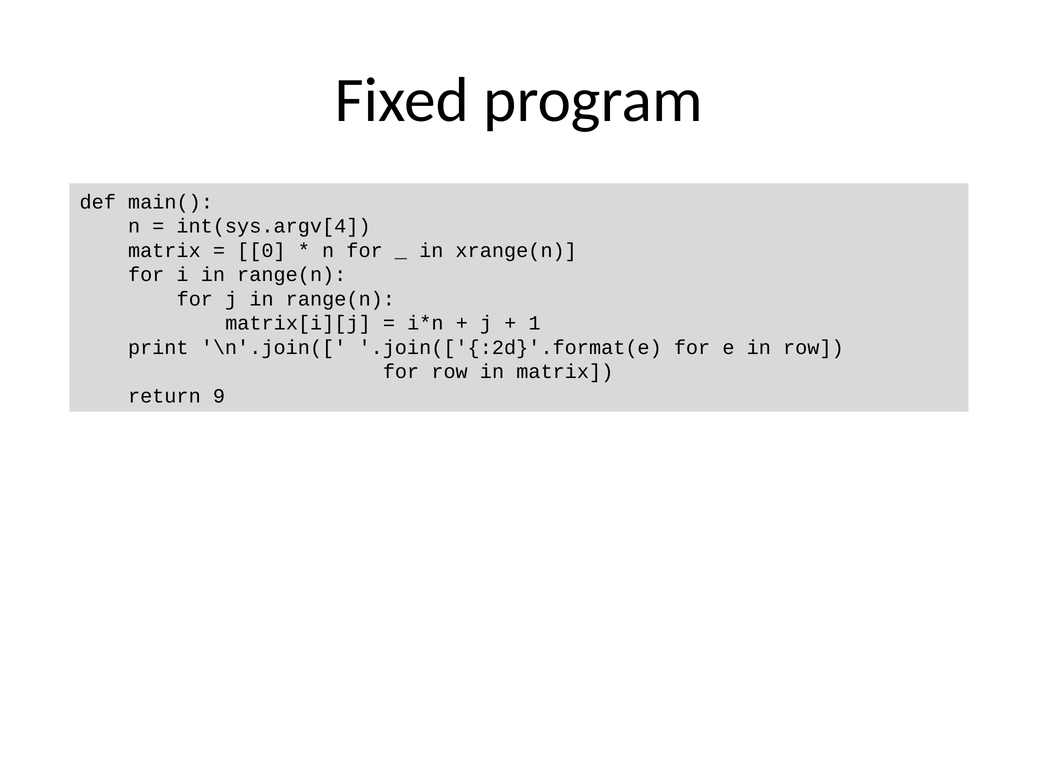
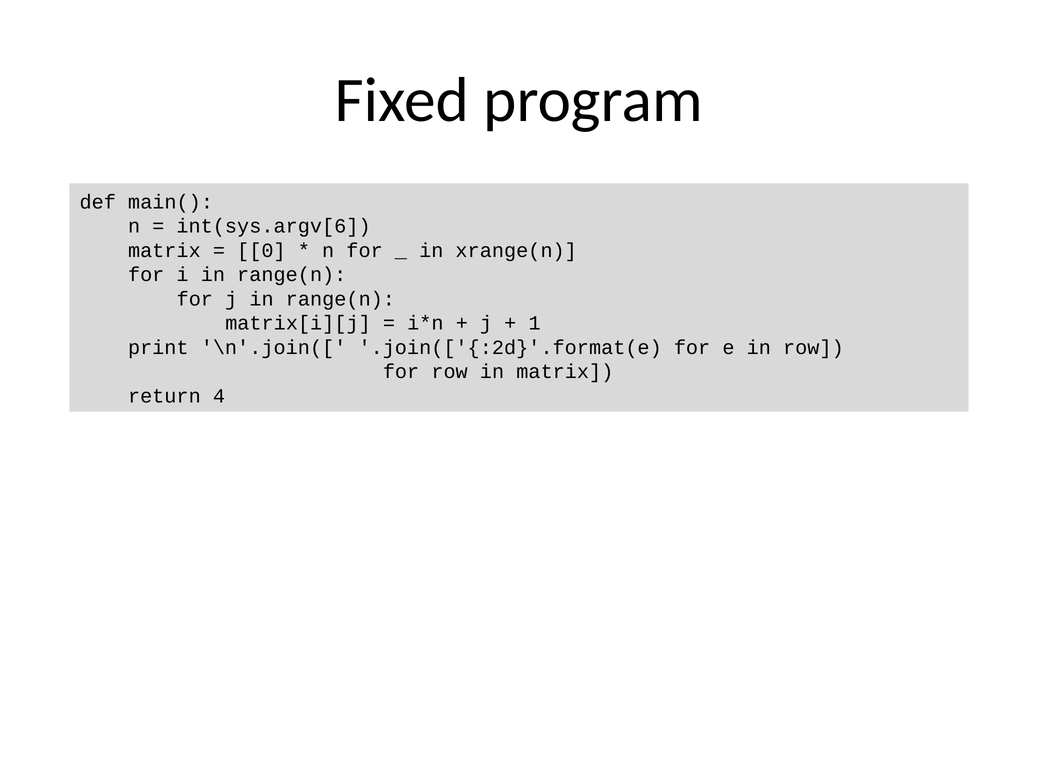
int(sys.argv[4: int(sys.argv[4 -> int(sys.argv[6 (274, 226)
9: 9 -> 4 (219, 396)
